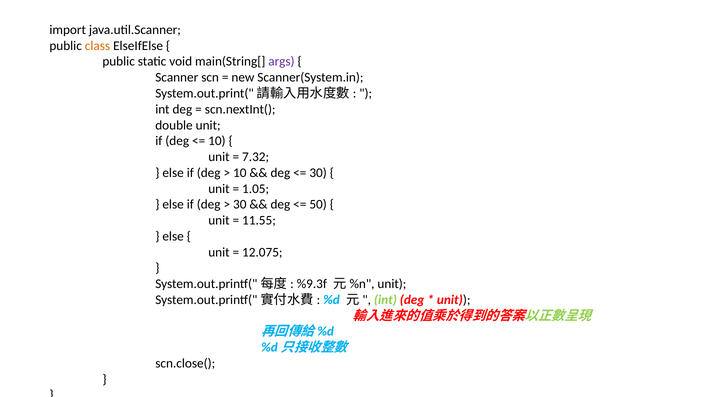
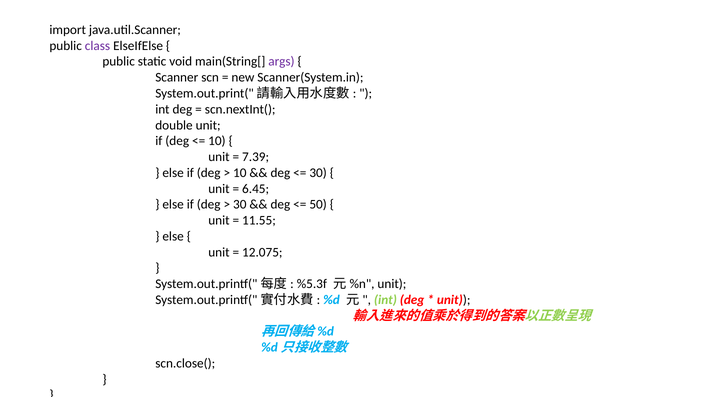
class colour: orange -> purple (98, 46)
7.32: 7.32 -> 7.39 (256, 157)
1.05: 1.05 -> 6.45 (256, 189)
%9.3f: %9.3f -> %5.3f (312, 284)
